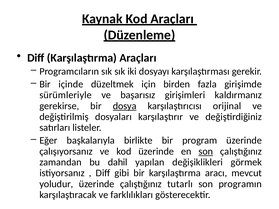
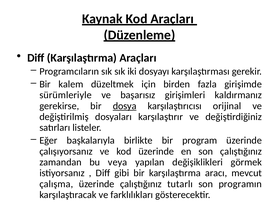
içinde: içinde -> kalem (71, 84)
son underline: present -> none (206, 152)
dahil: dahil -> veya (118, 162)
yoludur: yoludur -> çalışma (56, 184)
